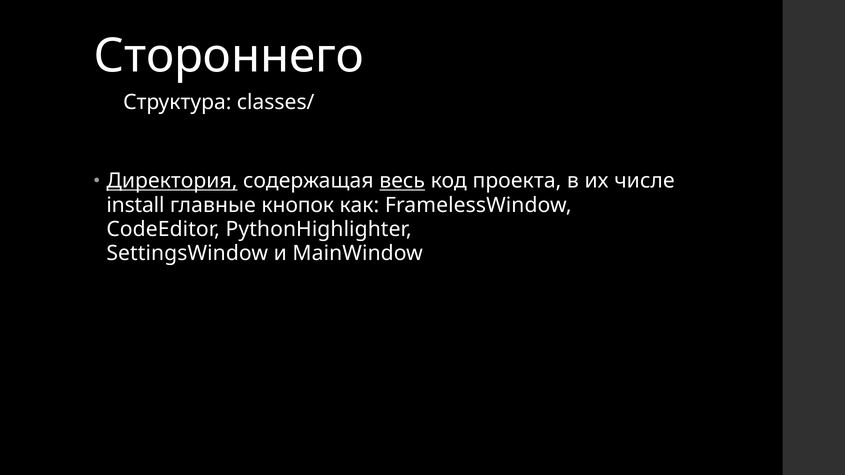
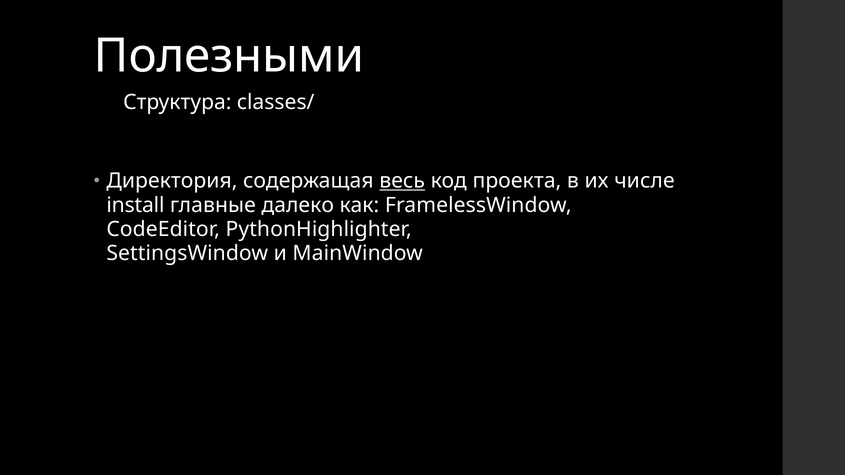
Стороннего: Стороннего -> Полезными (229, 56)
Директория underline: present -> none (172, 181)
кнопок: кнопок -> далеко (298, 205)
